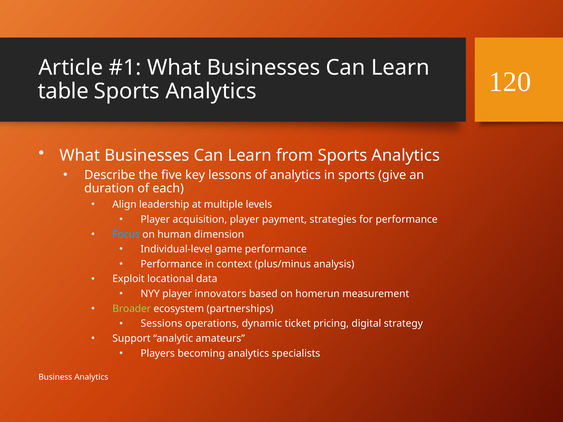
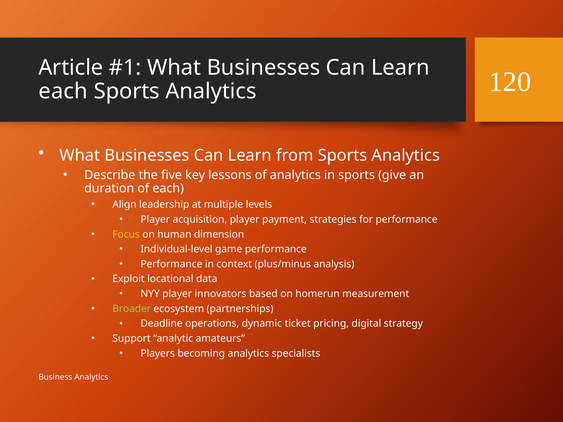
table: table -> each (63, 91)
Focus colour: light blue -> yellow (126, 234)
Sessions: Sessions -> Deadline (162, 324)
